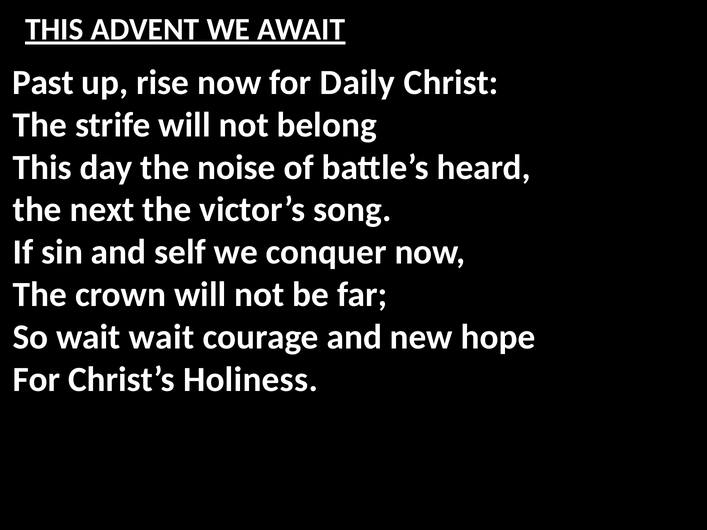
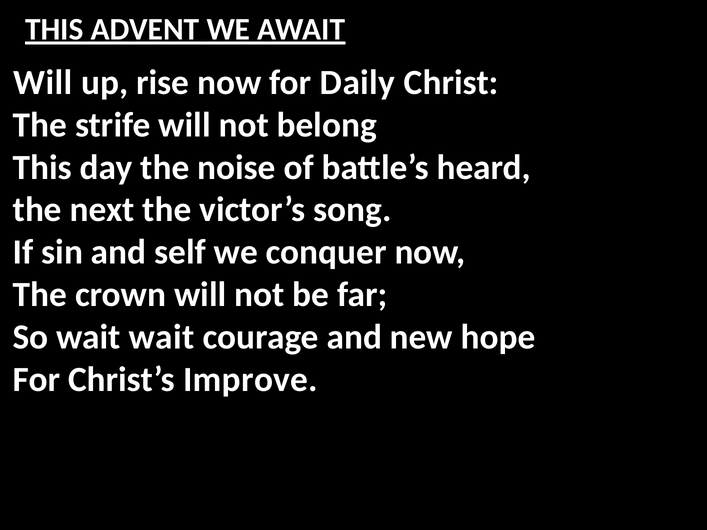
Past: Past -> Will (43, 83)
Holiness: Holiness -> Improve (250, 380)
